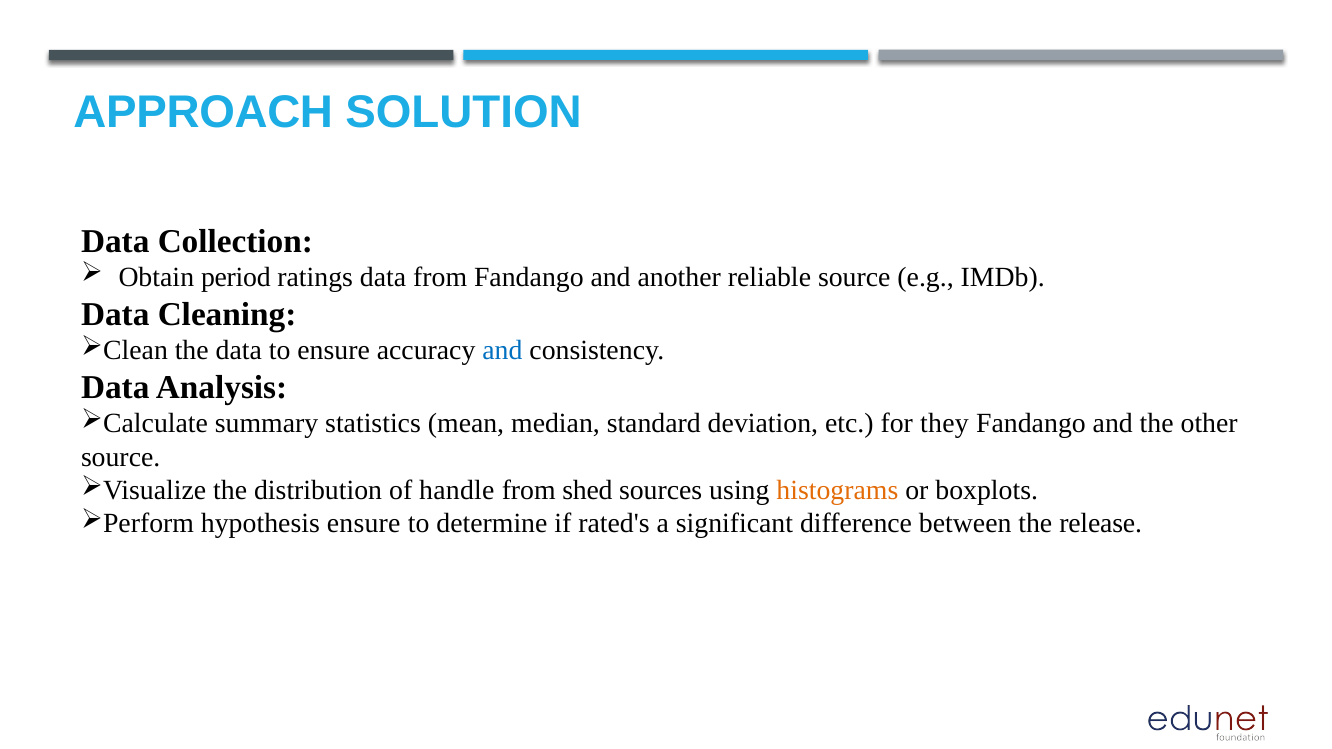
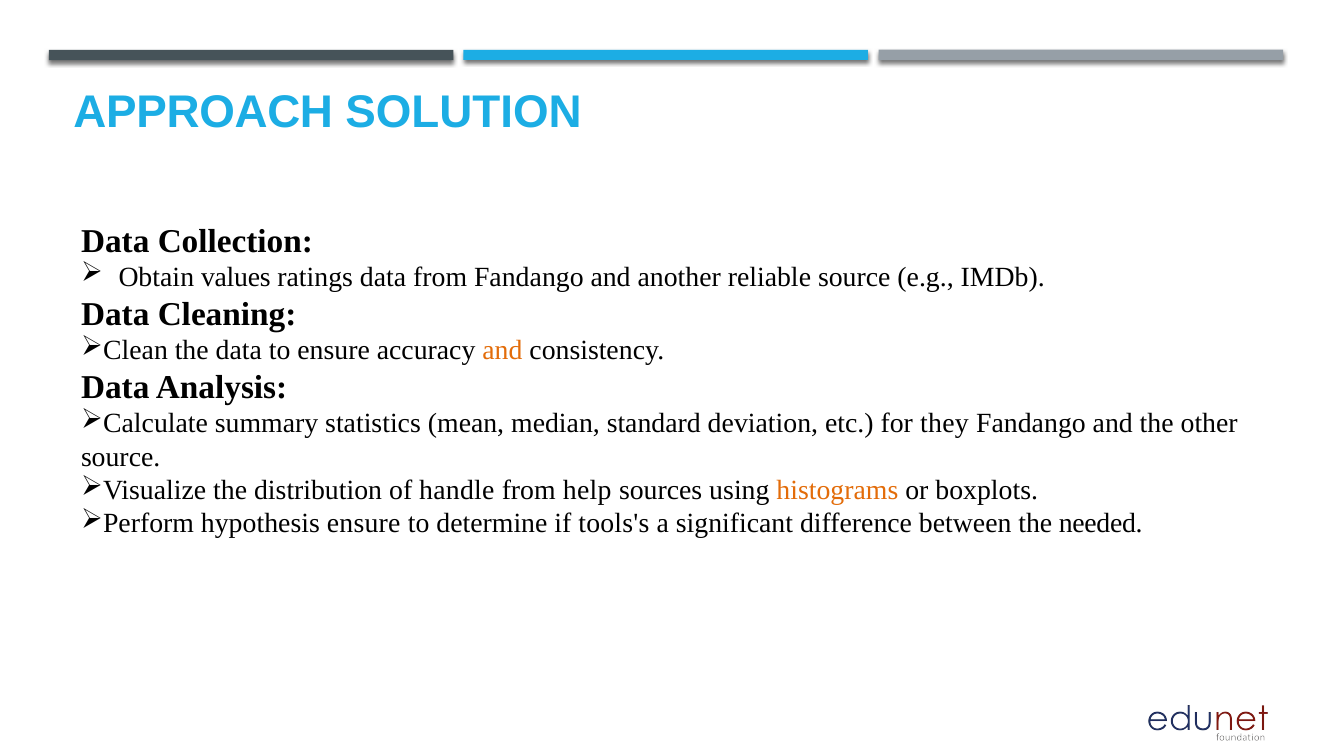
period: period -> values (236, 277)
and colour: blue -> orange (502, 351)
shed: shed -> help (587, 491)
rated's: rated's -> tools's (614, 524)
release: release -> needed (1101, 524)
